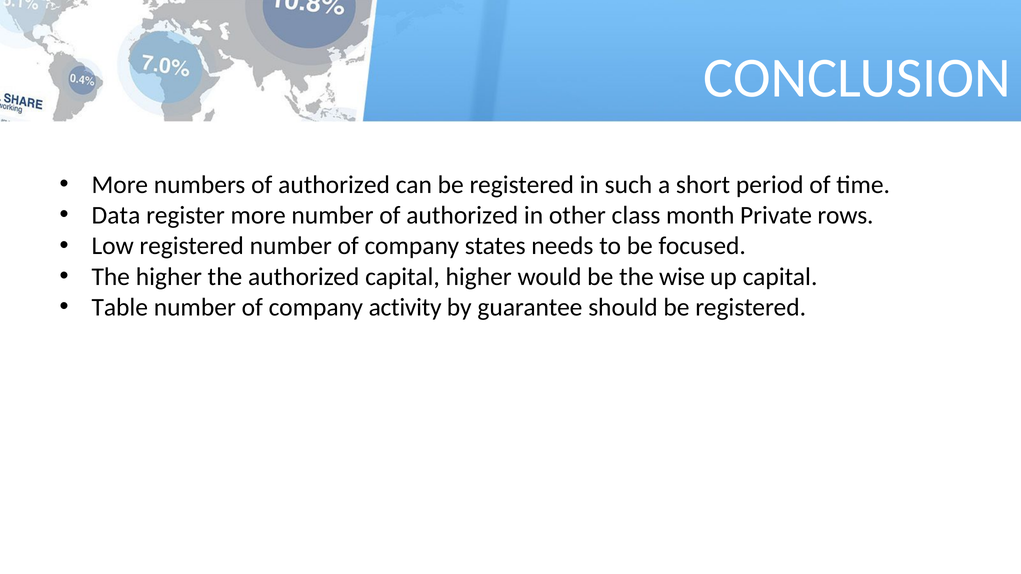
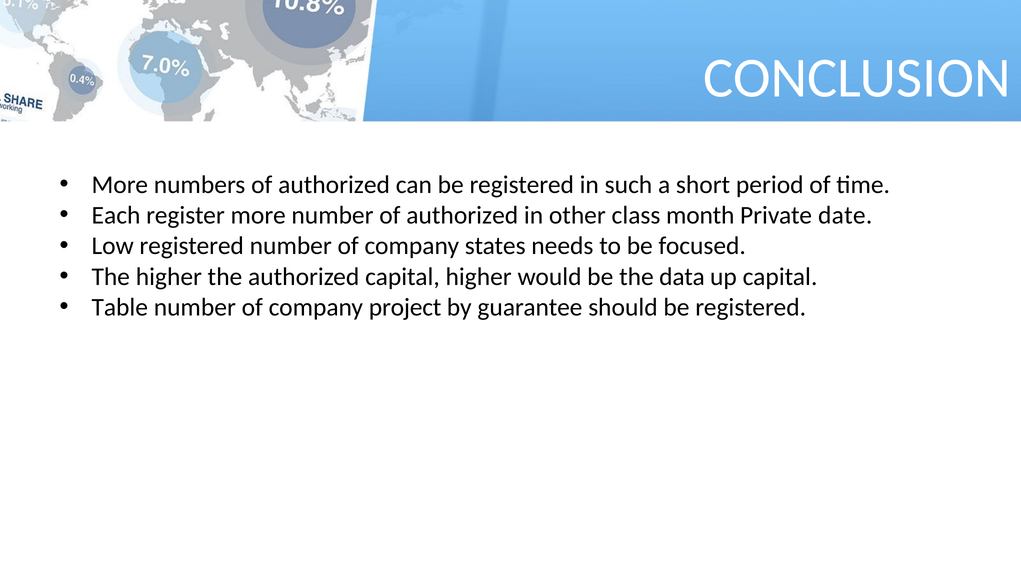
Data: Data -> Each (116, 216)
rows: rows -> date (845, 216)
wise: wise -> data (682, 277)
activity: activity -> project (405, 307)
